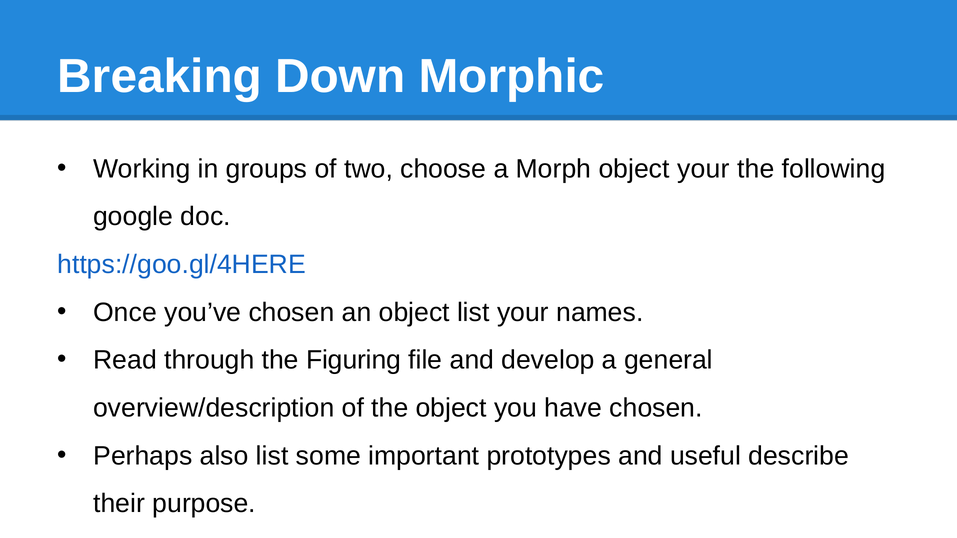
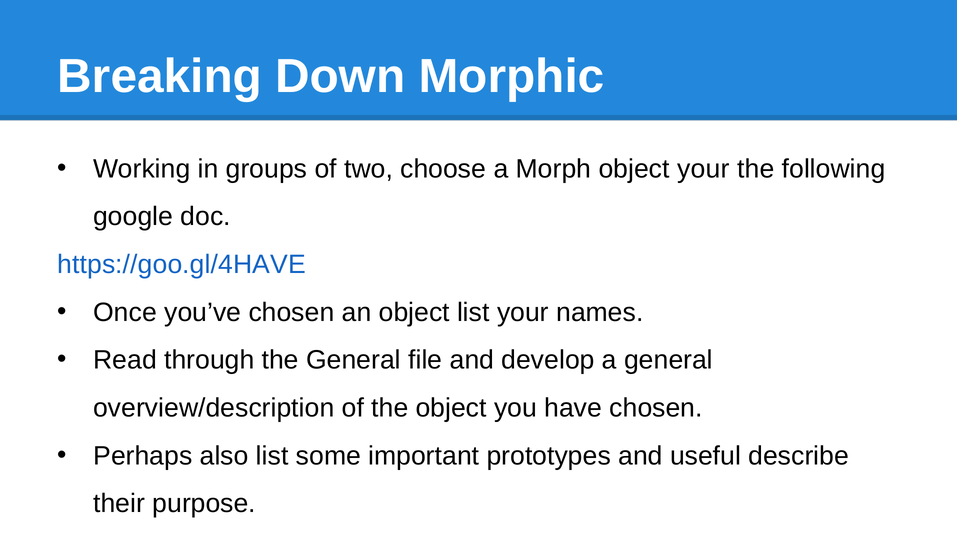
https://goo.gl/4HERE: https://goo.gl/4HERE -> https://goo.gl/4HAVE (182, 265)
the Figuring: Figuring -> General (354, 360)
